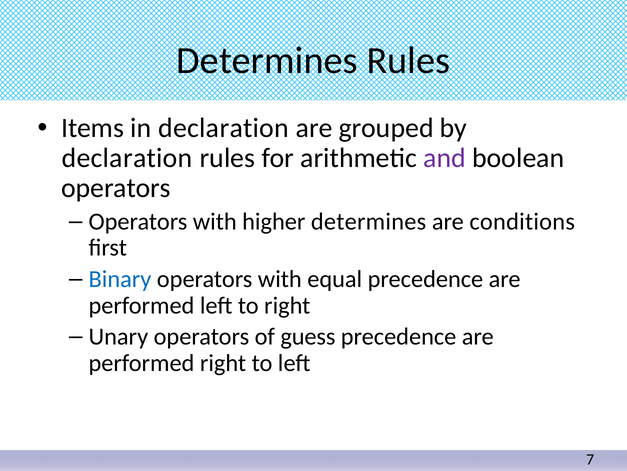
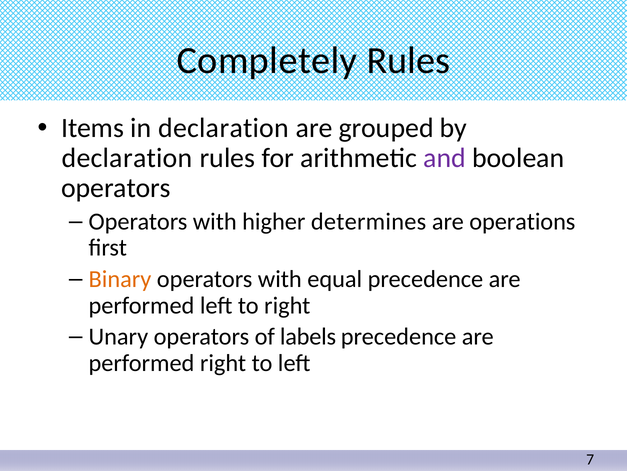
Determines: Determines -> Completely (267, 61)
conditions: conditions -> operations (522, 221)
Binary colour: blue -> orange (120, 279)
guess: guess -> labels (308, 336)
